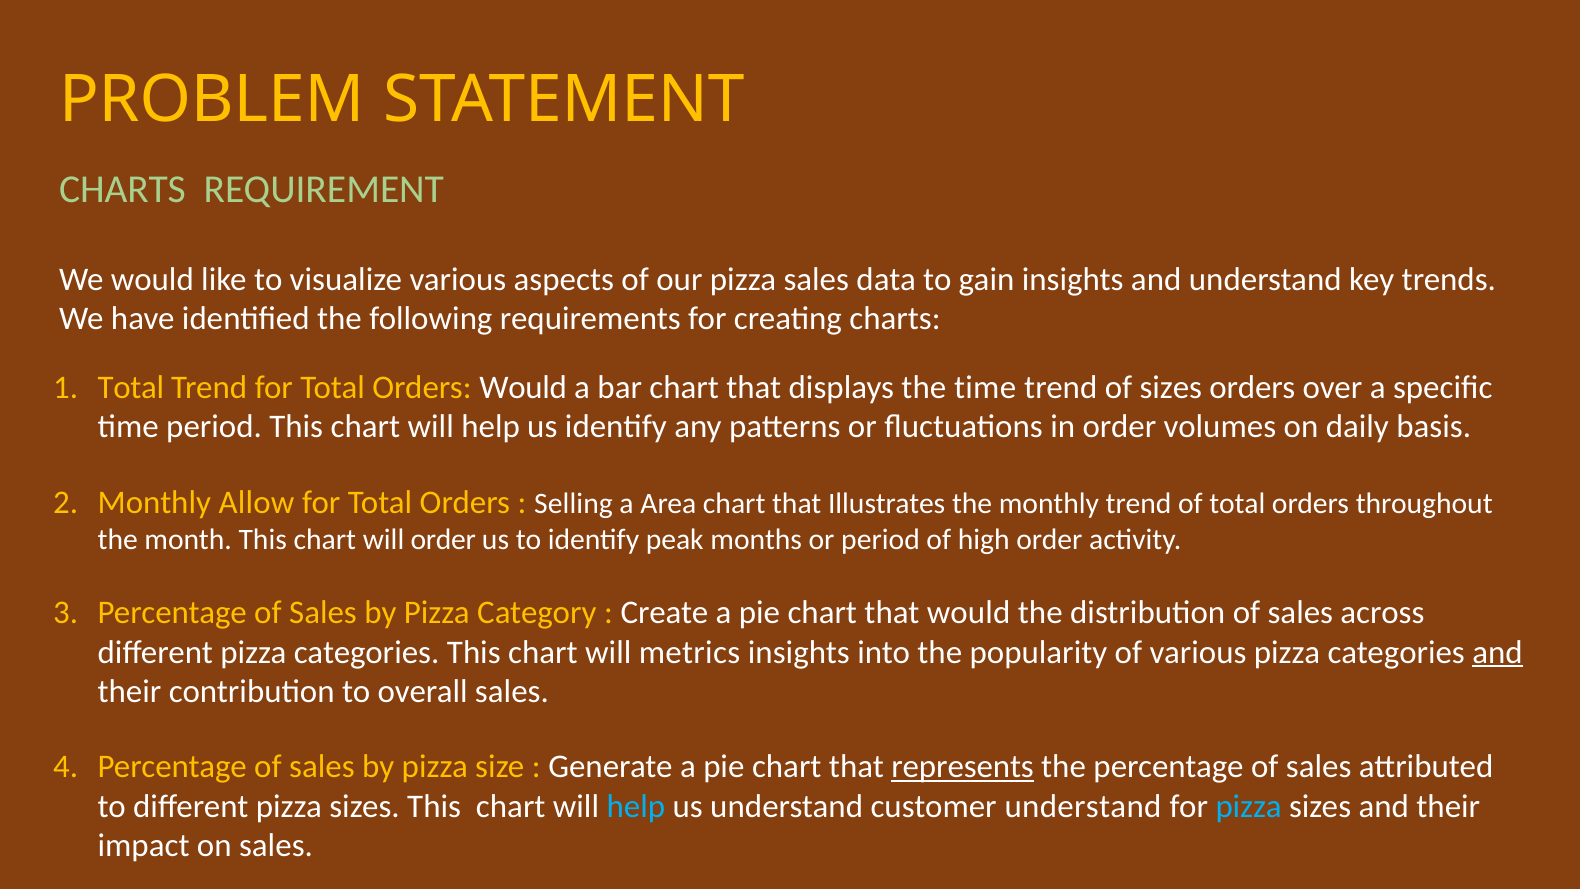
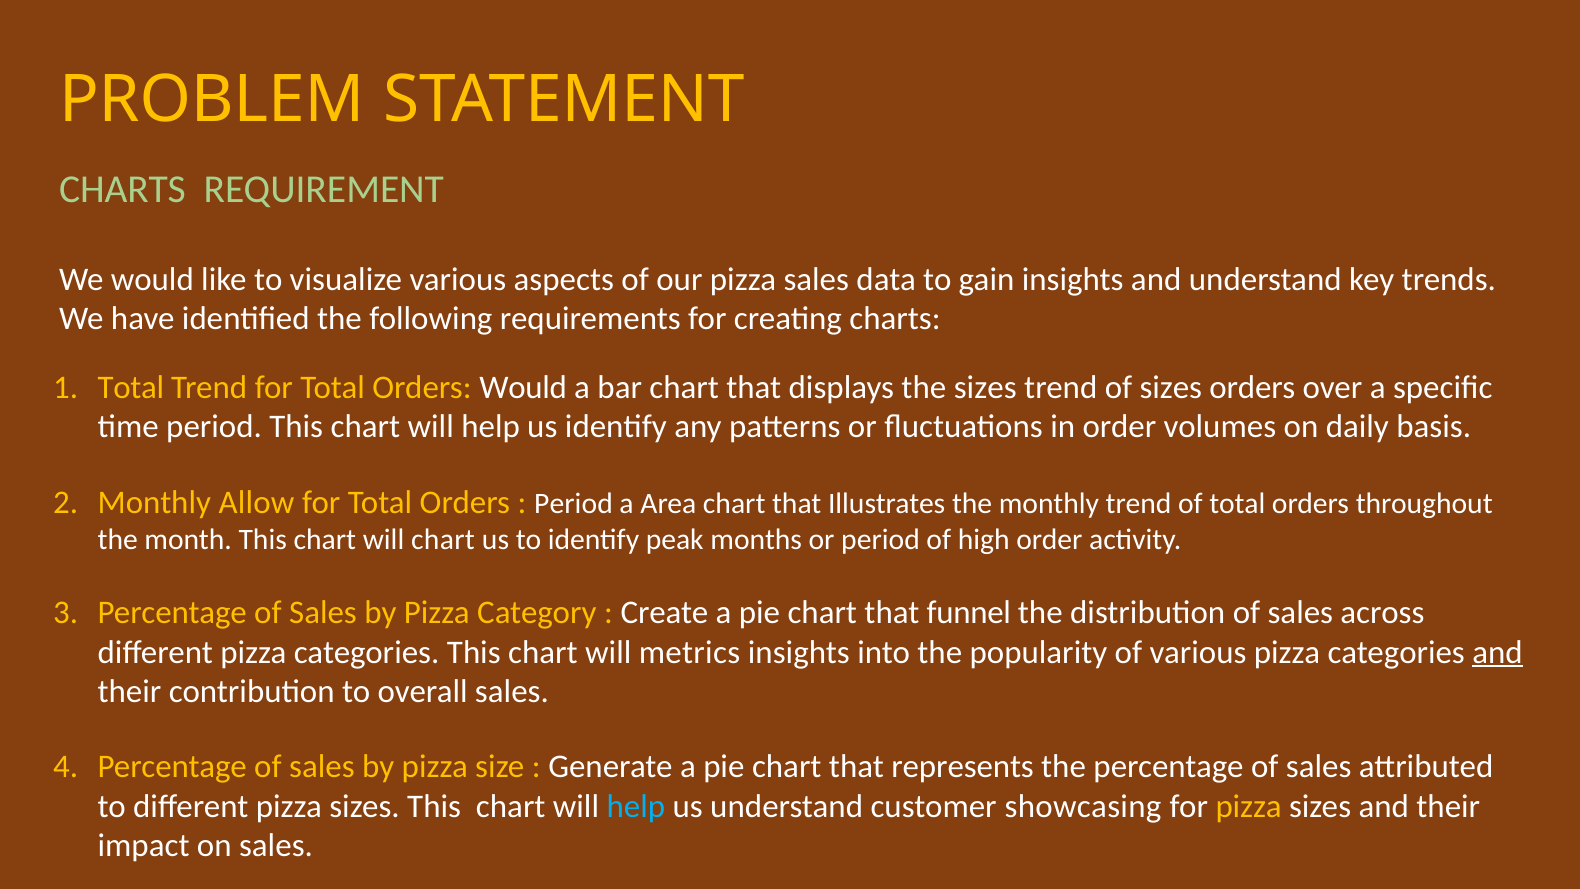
the time: time -> sizes (985, 387)
Selling: Selling -> Period (573, 503)
will order: order -> chart (443, 539)
that would: would -> funnel (969, 613)
represents underline: present -> none (963, 767)
customer understand: understand -> showcasing (1083, 806)
pizza colour: light blue -> yellow (1249, 806)
